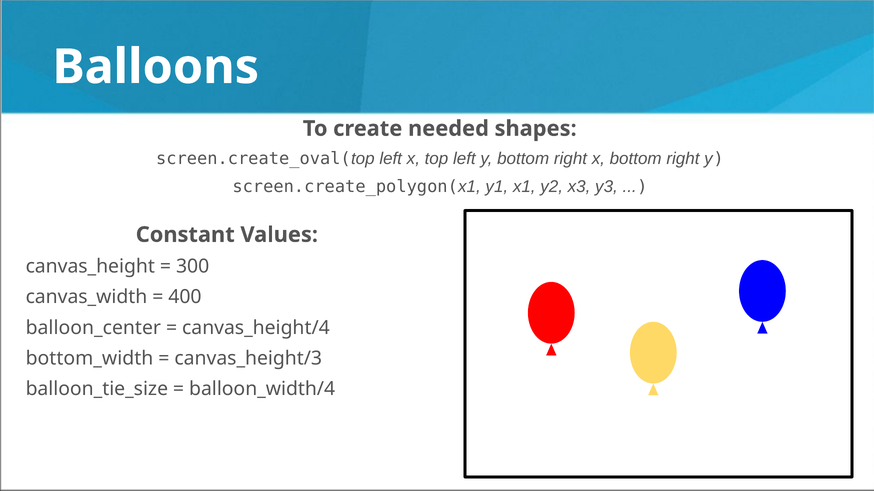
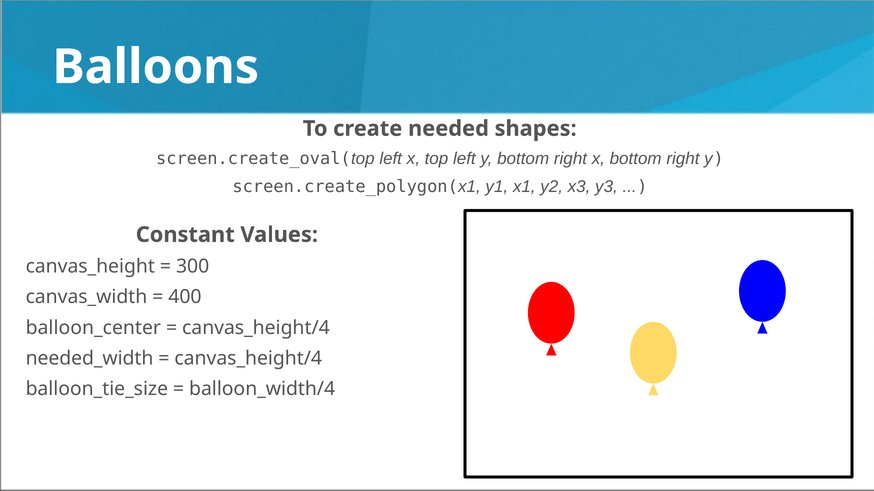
bottom_width: bottom_width -> needed_width (90, 359)
canvas_height/3: canvas_height/3 -> canvas_height/4 (248, 359)
